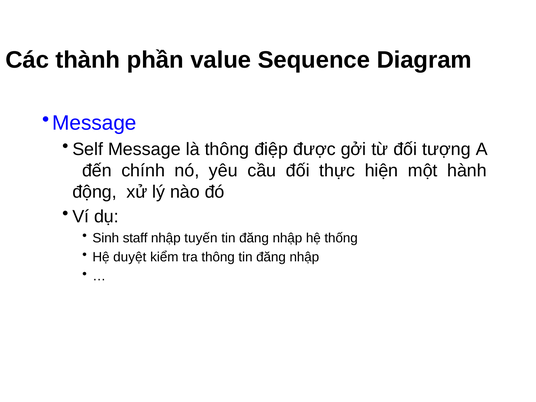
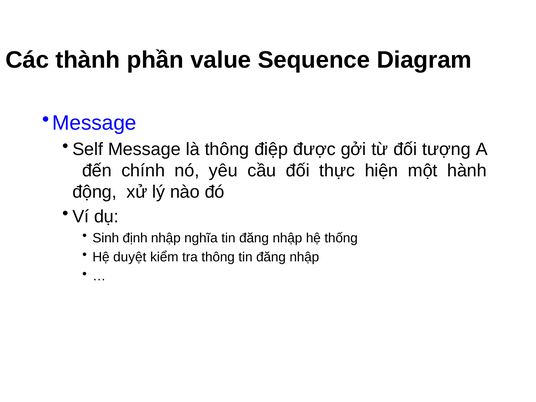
staff: staff -> định (135, 238)
tuyến: tuyến -> nghĩa (201, 238)
